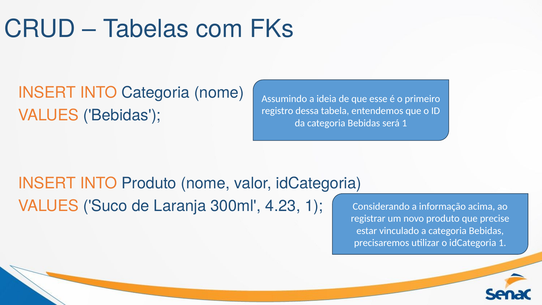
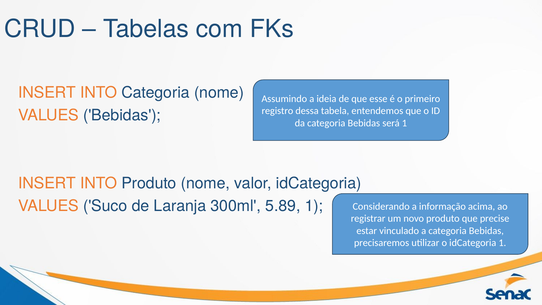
4.23: 4.23 -> 5.89 (283, 206)
